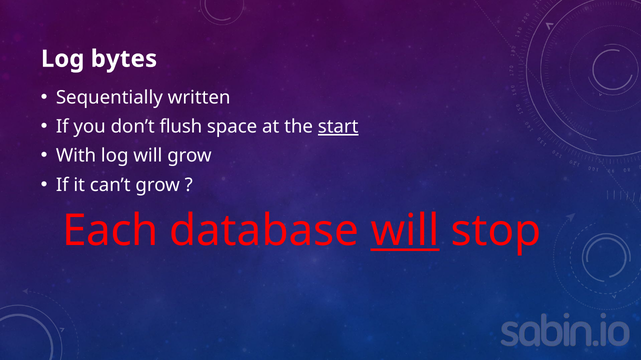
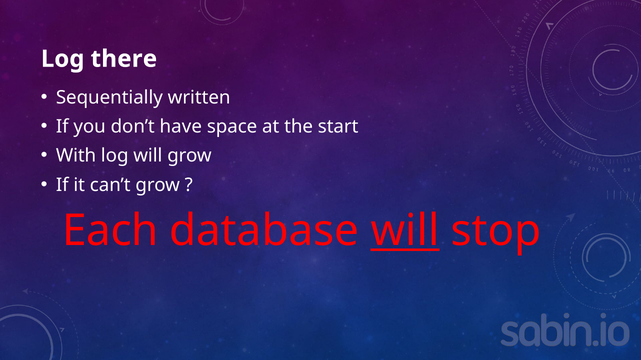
bytes: bytes -> there (124, 59)
flush: flush -> have (181, 127)
start underline: present -> none (338, 127)
